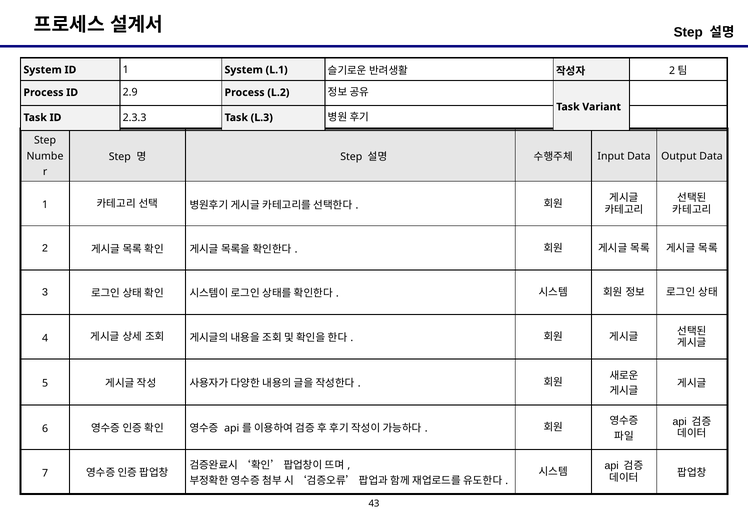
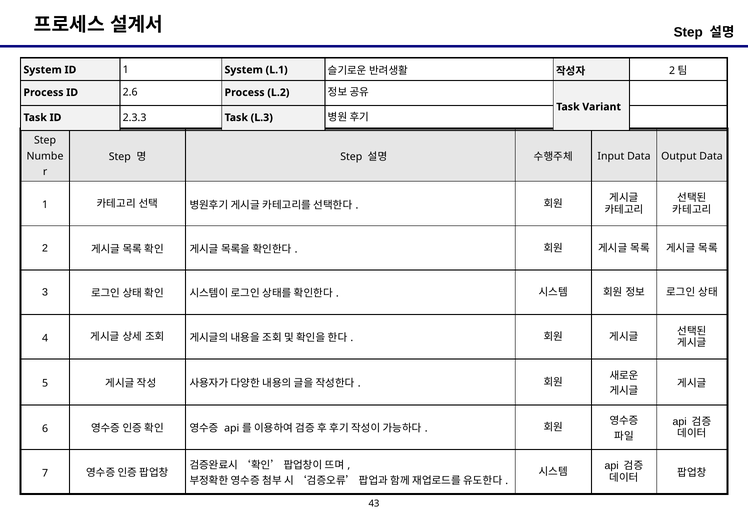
2.9: 2.9 -> 2.6 (130, 92)
